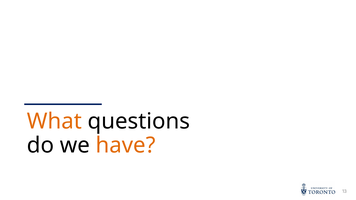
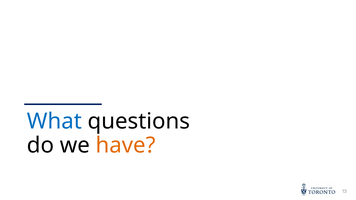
What colour: orange -> blue (54, 121)
